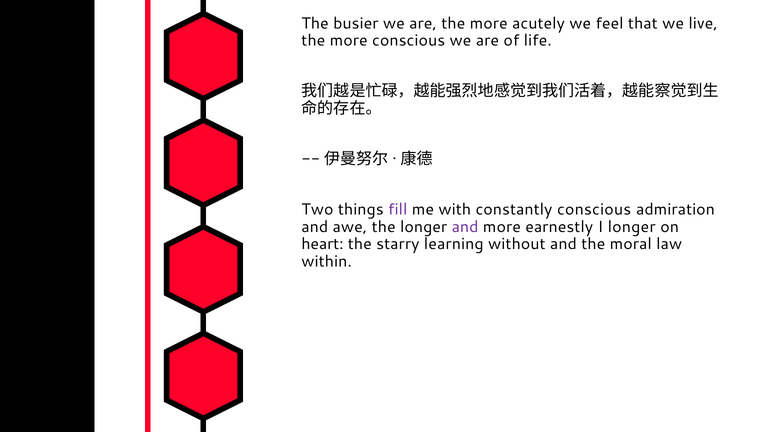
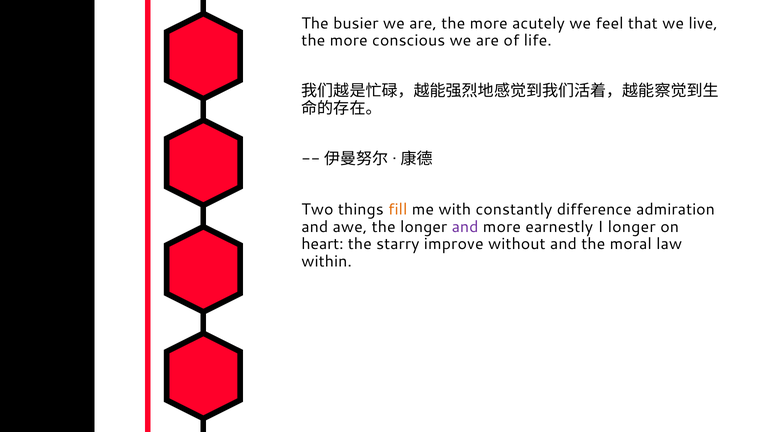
fill colour: purple -> orange (398, 210)
constantly conscious: conscious -> difference (594, 210)
learning: learning -> improve (454, 244)
